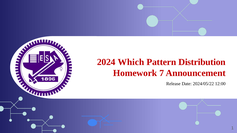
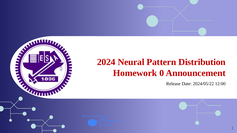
Which: Which -> Neural (131, 62)
7: 7 -> 0 (162, 73)
